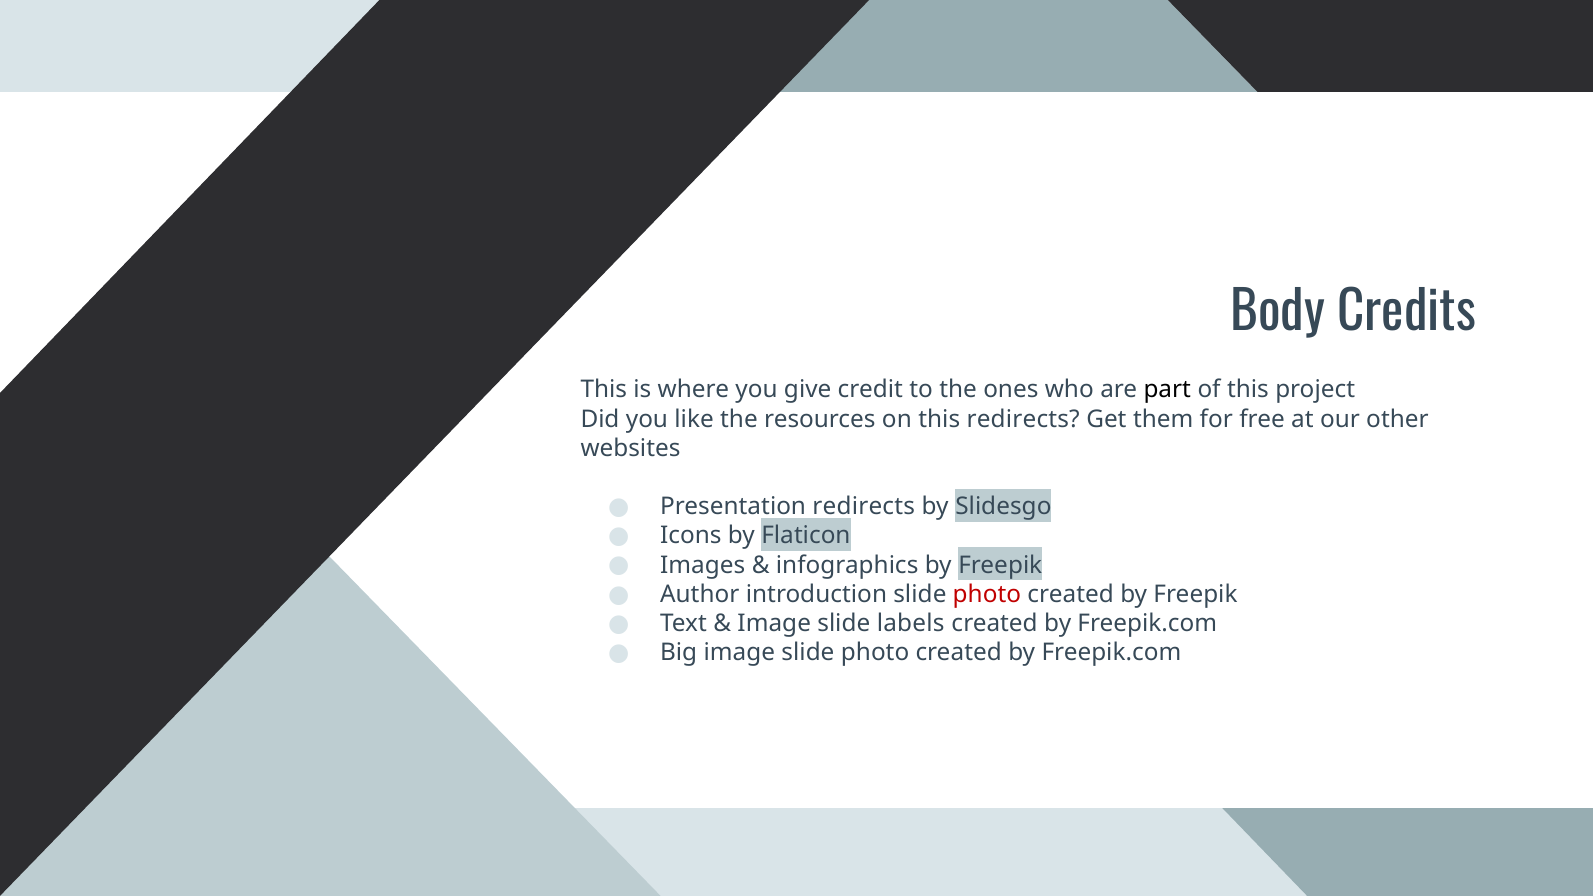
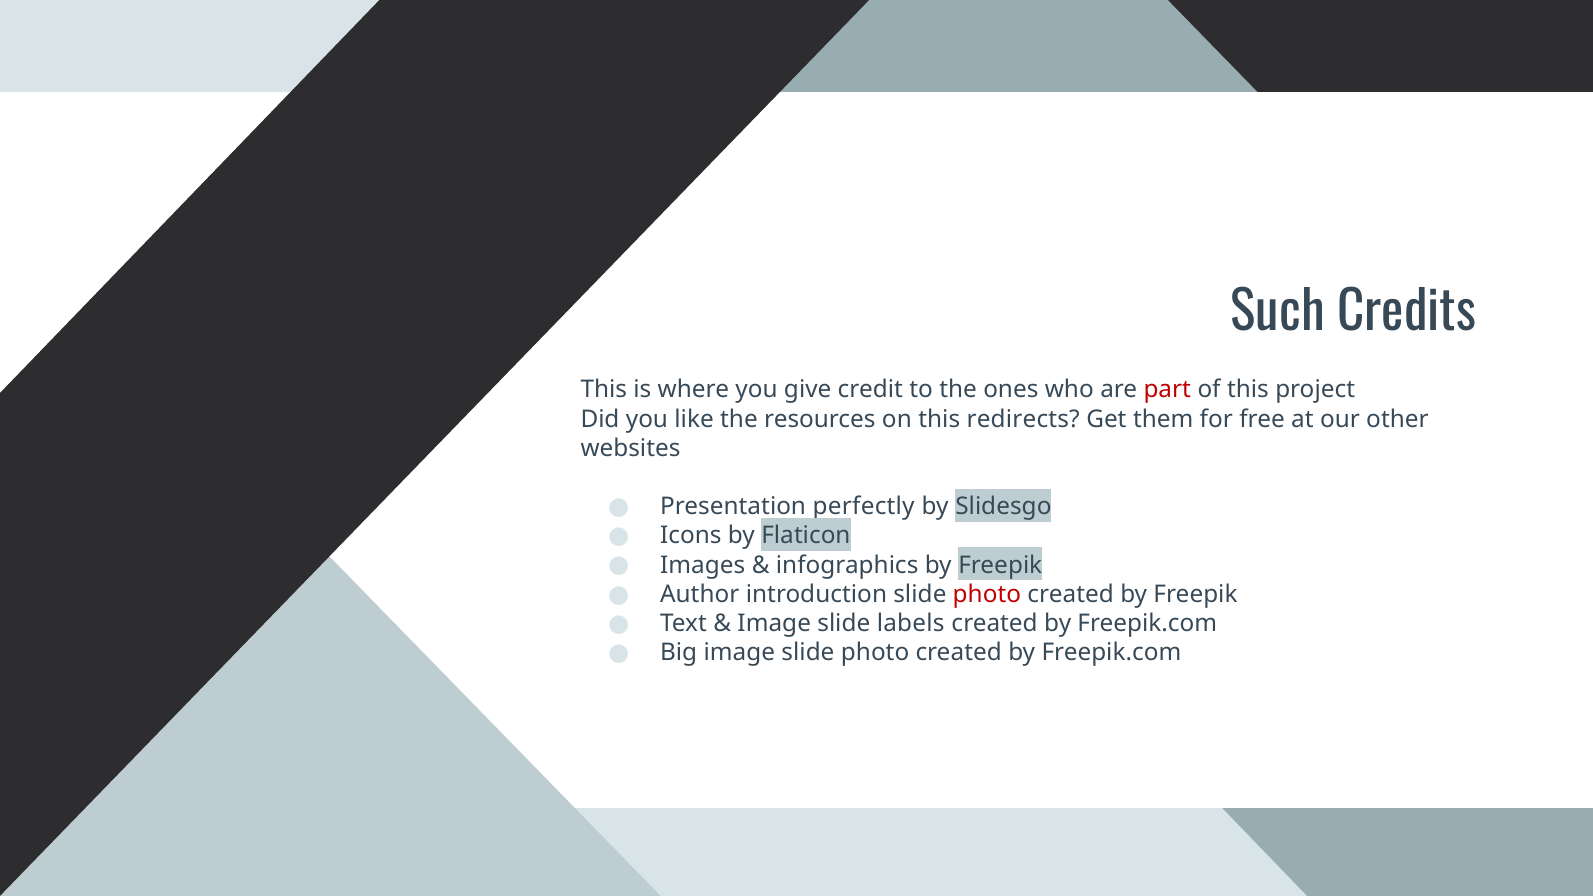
Body: Body -> Such (1278, 313)
part colour: black -> red (1167, 390)
Presentation redirects: redirects -> perfectly (864, 507)
